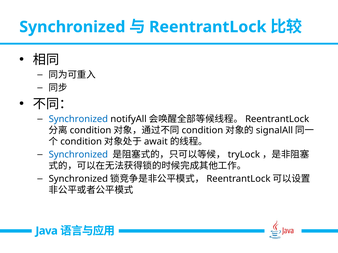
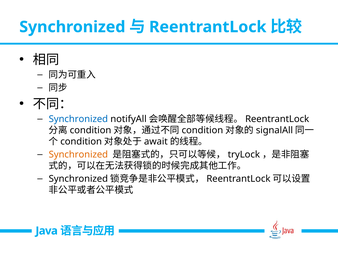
Synchronized colour: blue -> orange (78, 155)
